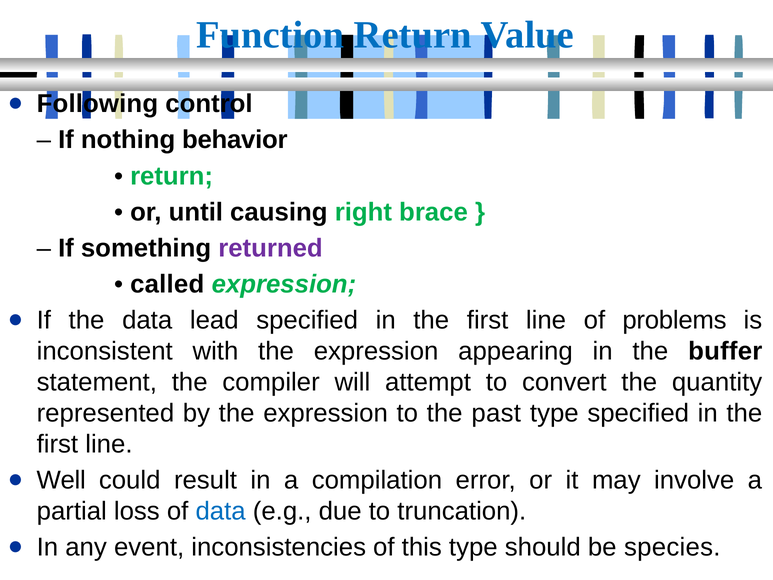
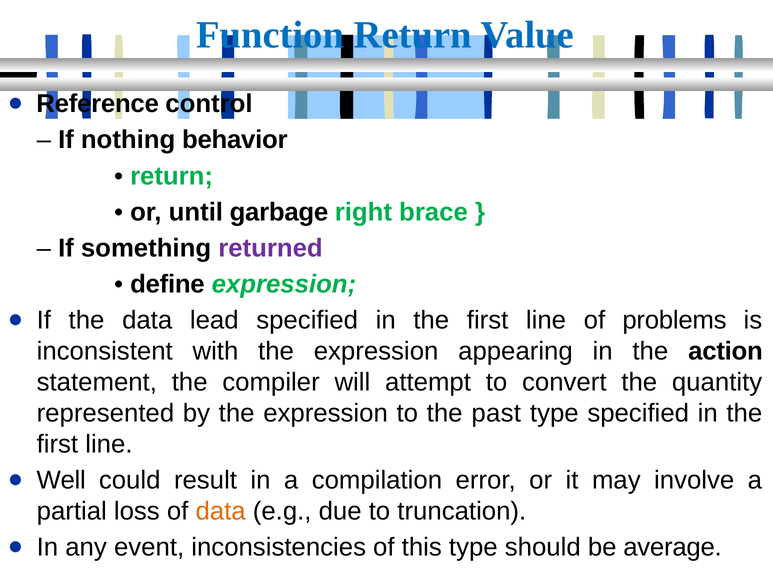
Following: Following -> Reference (98, 104)
causing: causing -> garbage (279, 212)
called: called -> define (167, 284)
buffer: buffer -> action (726, 351)
data colour: blue -> orange (221, 511)
species: species -> average (673, 547)
